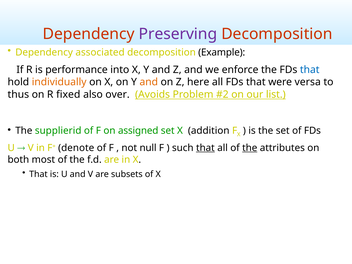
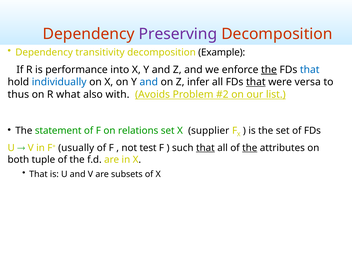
associated: associated -> transitivity (100, 52)
the underline: none -> present (269, 70)
individually colour: orange -> blue (59, 82)
and colour: orange -> blue (149, 82)
here: here -> infer (198, 82)
that underline: none -> present (256, 82)
fixed: fixed -> what (68, 94)
over: over -> with (117, 94)
supplierid: supplierid -> statement (58, 131)
assigned: assigned -> relations (138, 131)
addition: addition -> supplier (209, 131)
denote: denote -> usually (76, 148)
null: null -> test (148, 148)
most: most -> tuple (43, 160)
